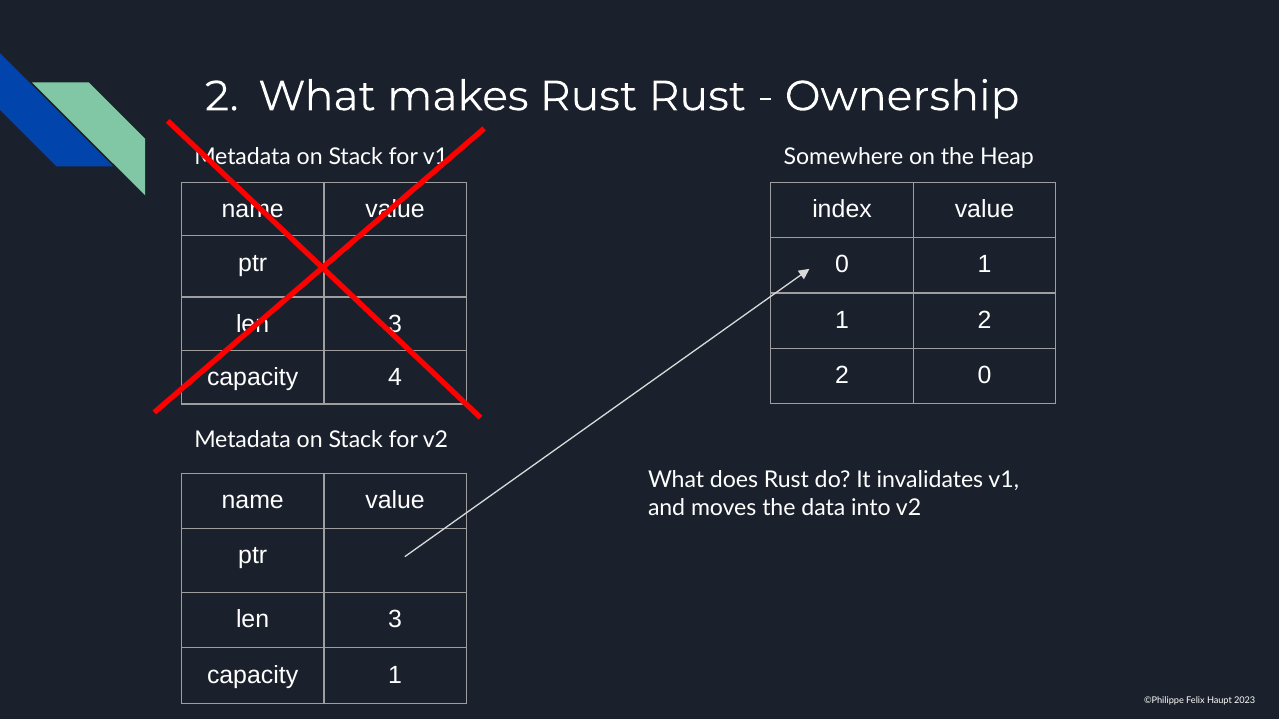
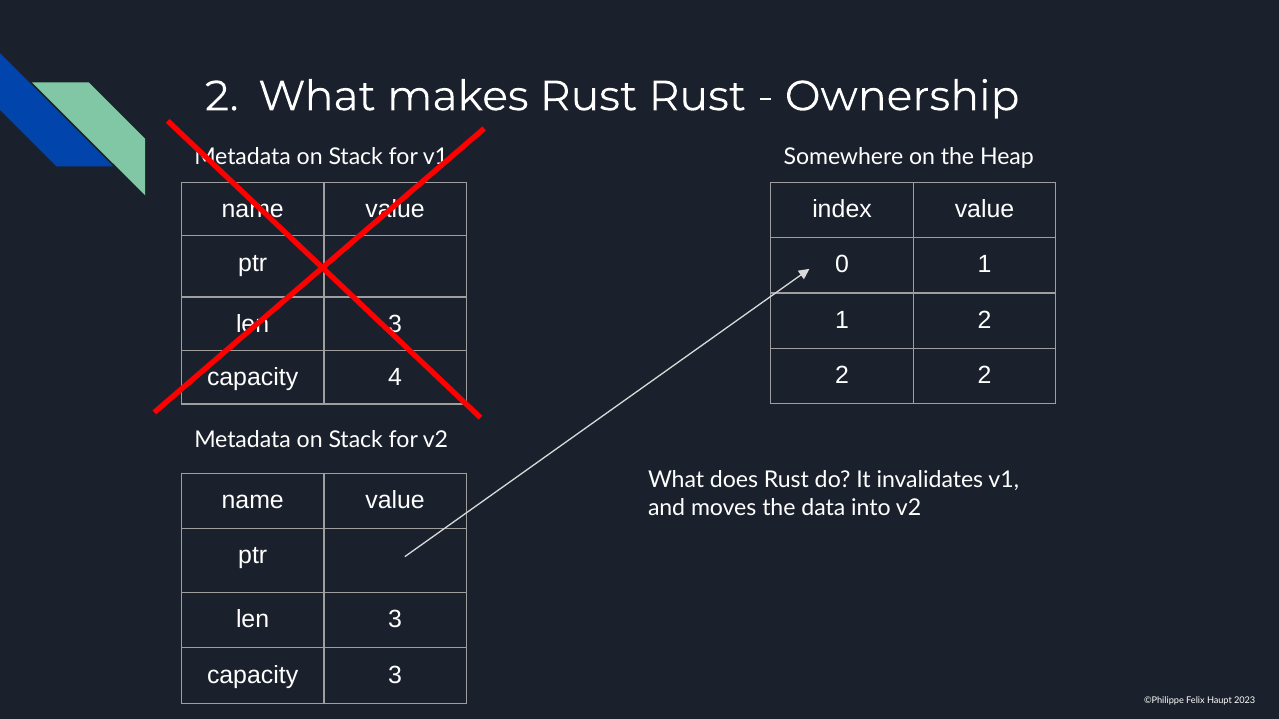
0: 0 -> 2 (985, 376)
capacity 1: 1 -> 3 (395, 675)
